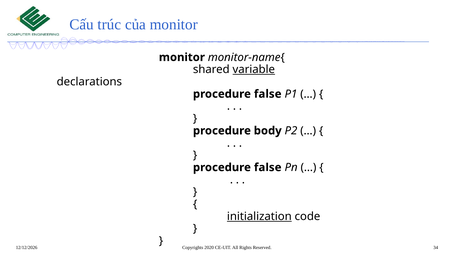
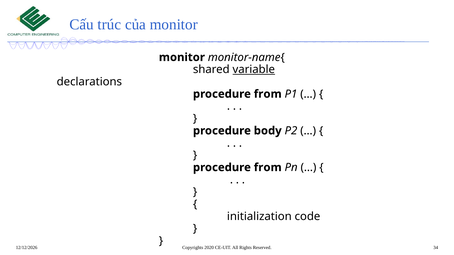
false: false -> from (268, 94)
false: false -> from (268, 168)
initialization underline: present -> none (259, 217)
